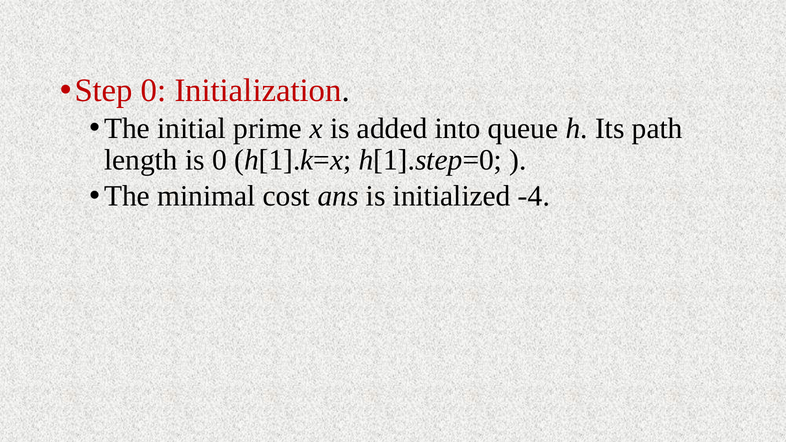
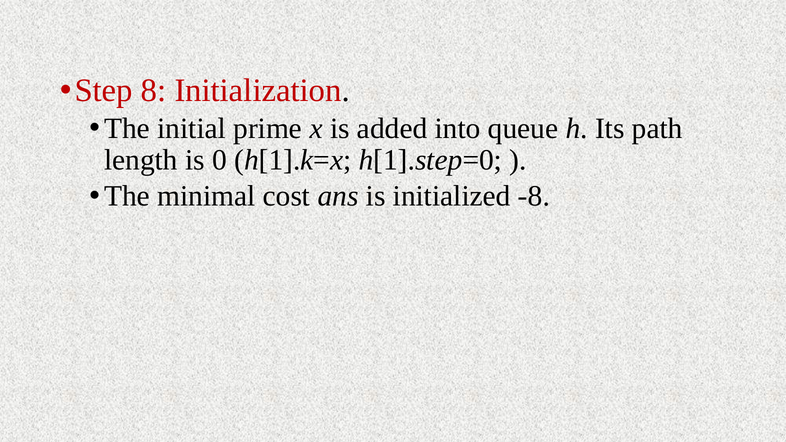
Step 0: 0 -> 8 (154, 91)
-4: -4 -> -8 (534, 196)
